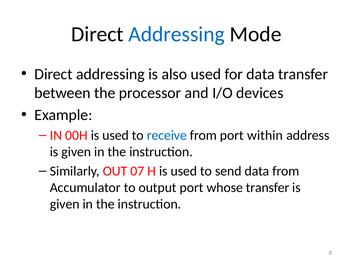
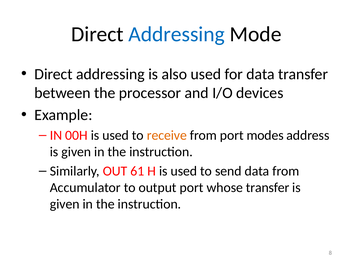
receive colour: blue -> orange (167, 135)
within: within -> modes (265, 135)
07: 07 -> 61 (137, 171)
